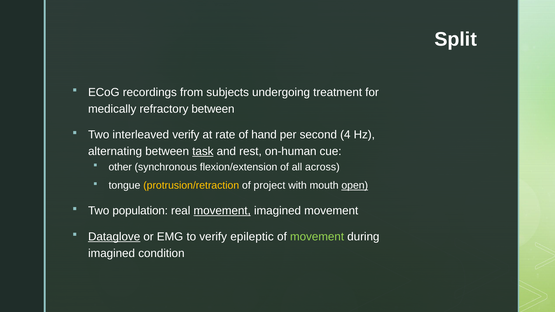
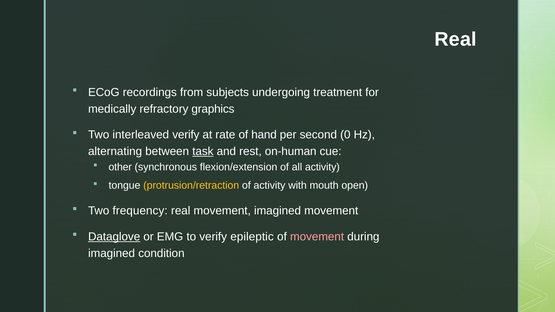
Split: Split -> Real (456, 39)
refractory between: between -> graphics (213, 109)
4: 4 -> 0 (345, 135)
all across: across -> activity (322, 167)
of project: project -> activity (269, 186)
open underline: present -> none (355, 186)
population: population -> frequency (140, 211)
movement underline: present -> none (222, 211)
movement colour: light green -> pink (317, 237)
